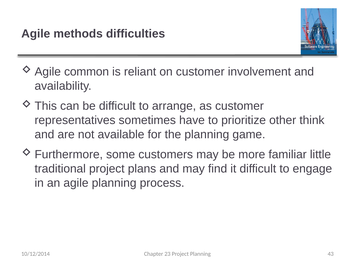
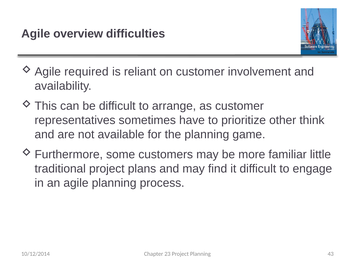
methods: methods -> overview (78, 34)
common: common -> required (86, 72)
